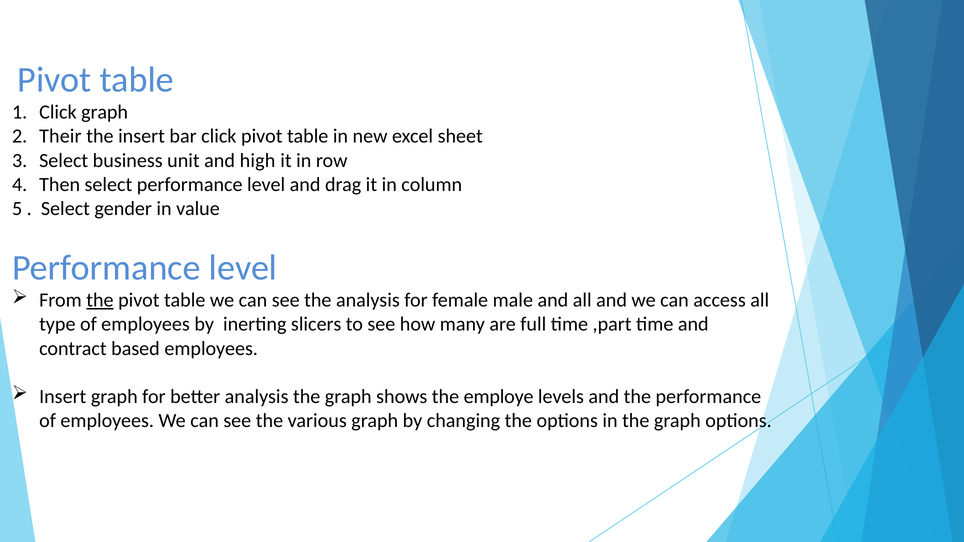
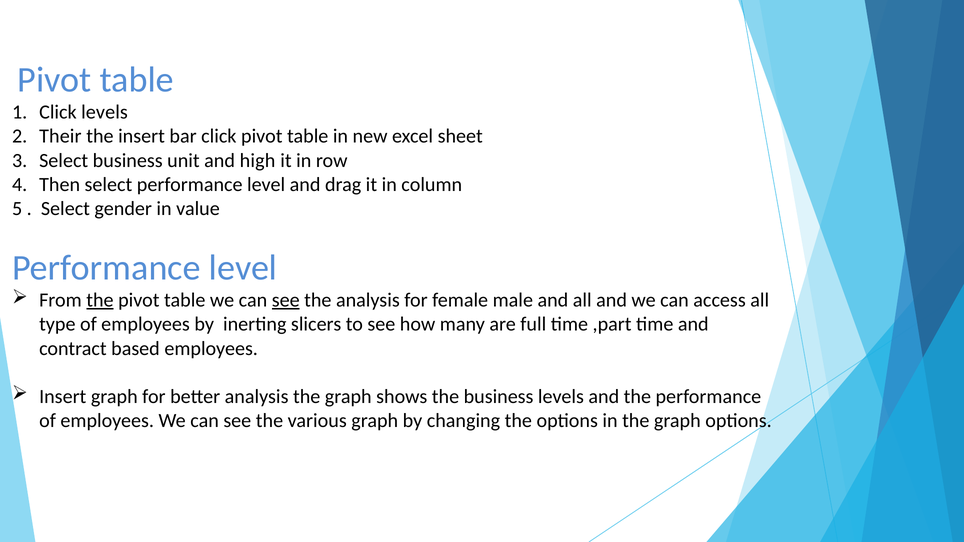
Click graph: graph -> levels (104, 112)
see underline: none -> present (286, 300)
the employe: employe -> business (499, 397)
